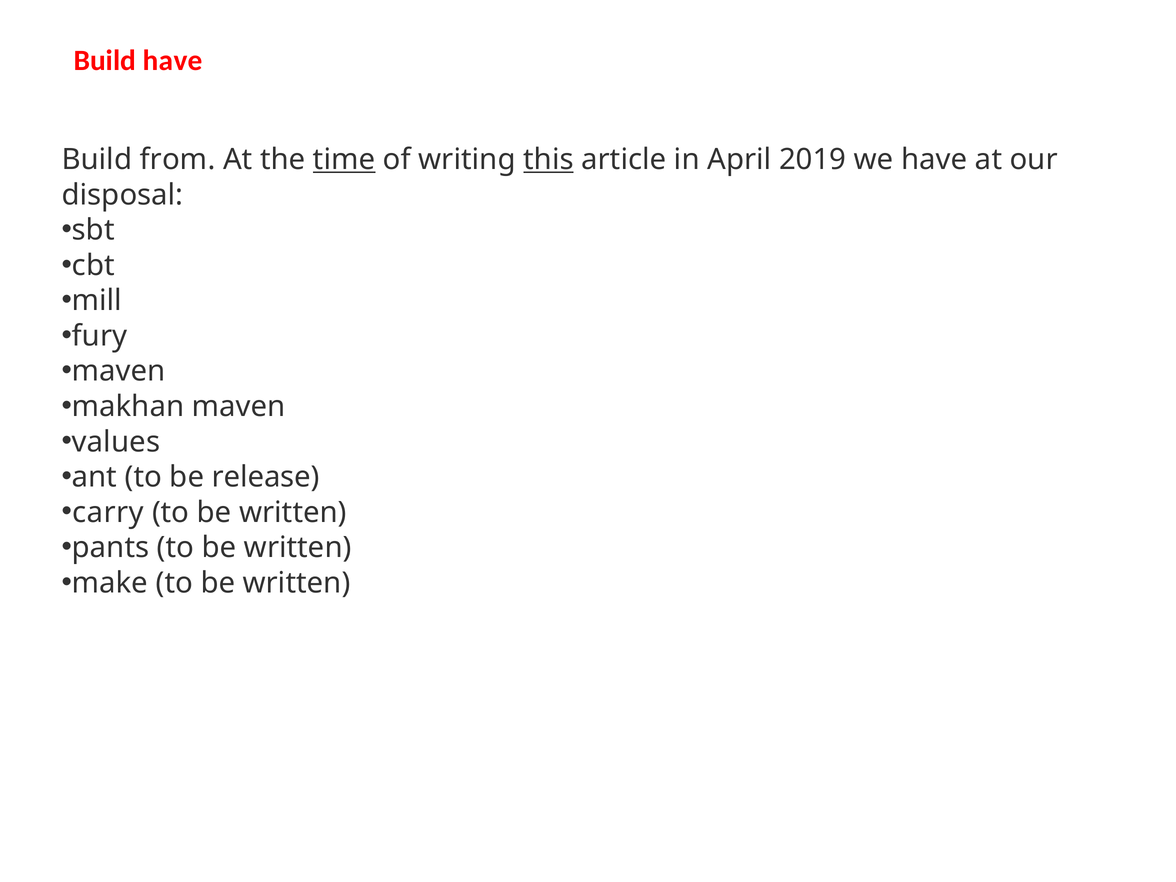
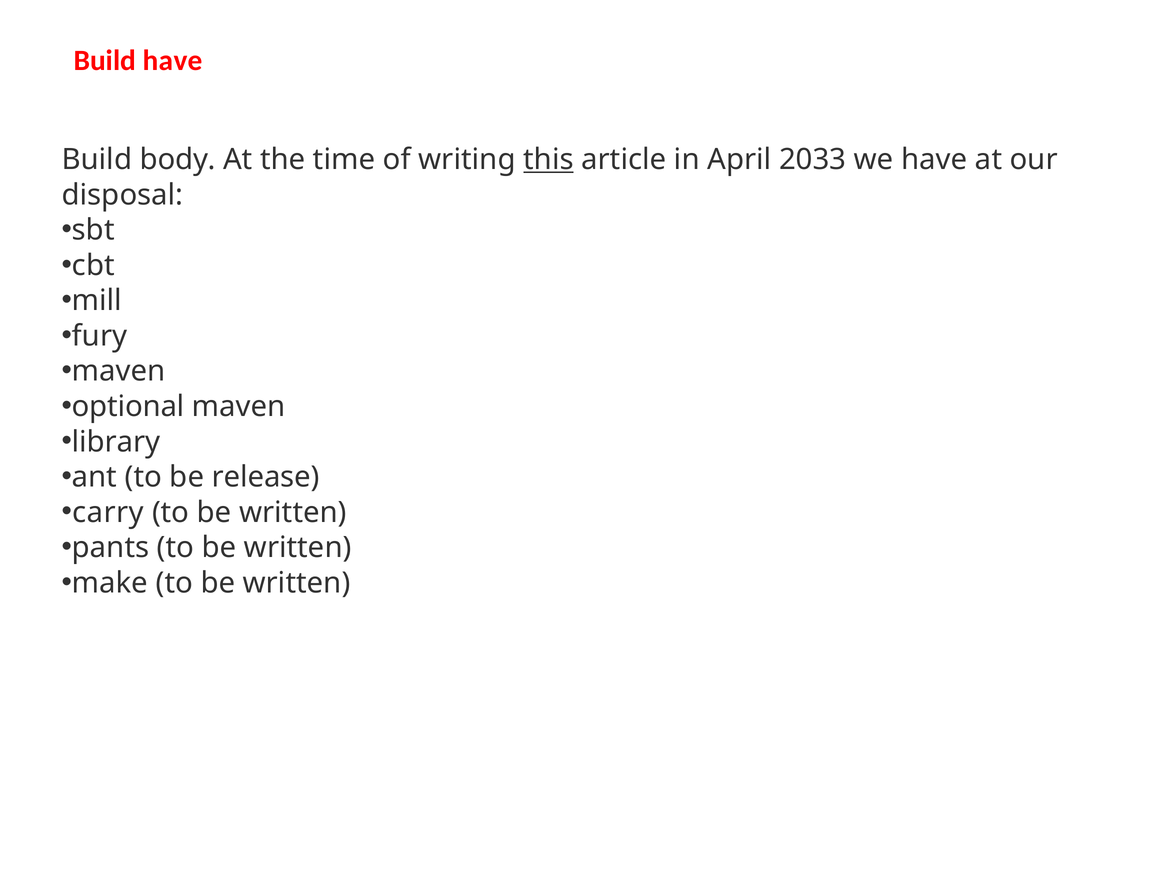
from: from -> body (178, 160)
time underline: present -> none (344, 160)
2019: 2019 -> 2033 (813, 160)
makhan: makhan -> optional (128, 407)
values: values -> library (116, 442)
